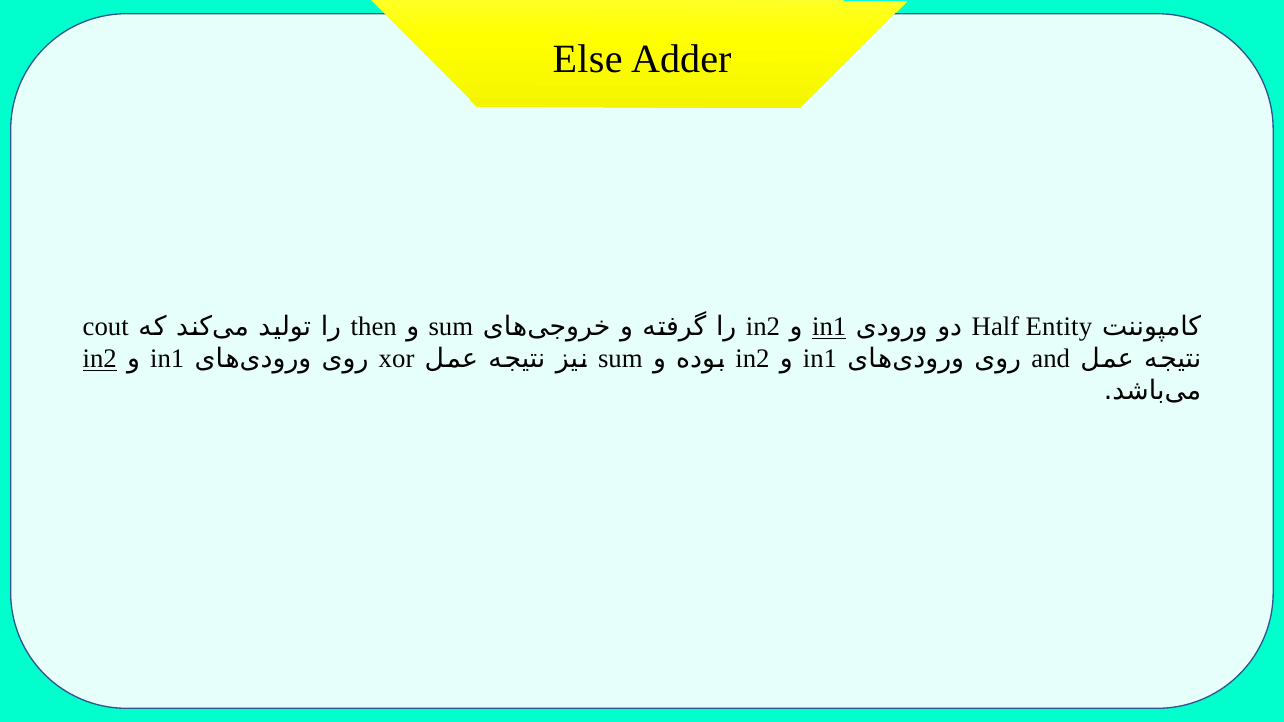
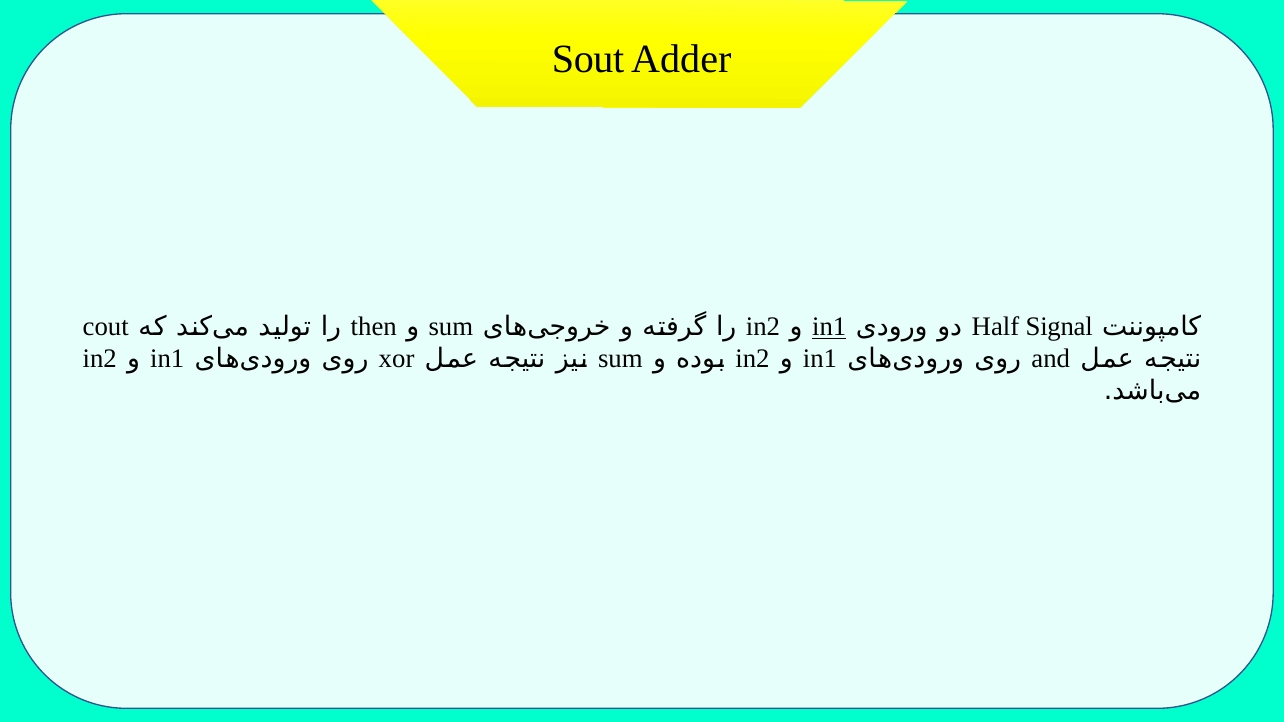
Else: Else -> Sout (588, 59)
Entity: Entity -> Signal (1059, 327)
in2 underline: present -> none (100, 359)
